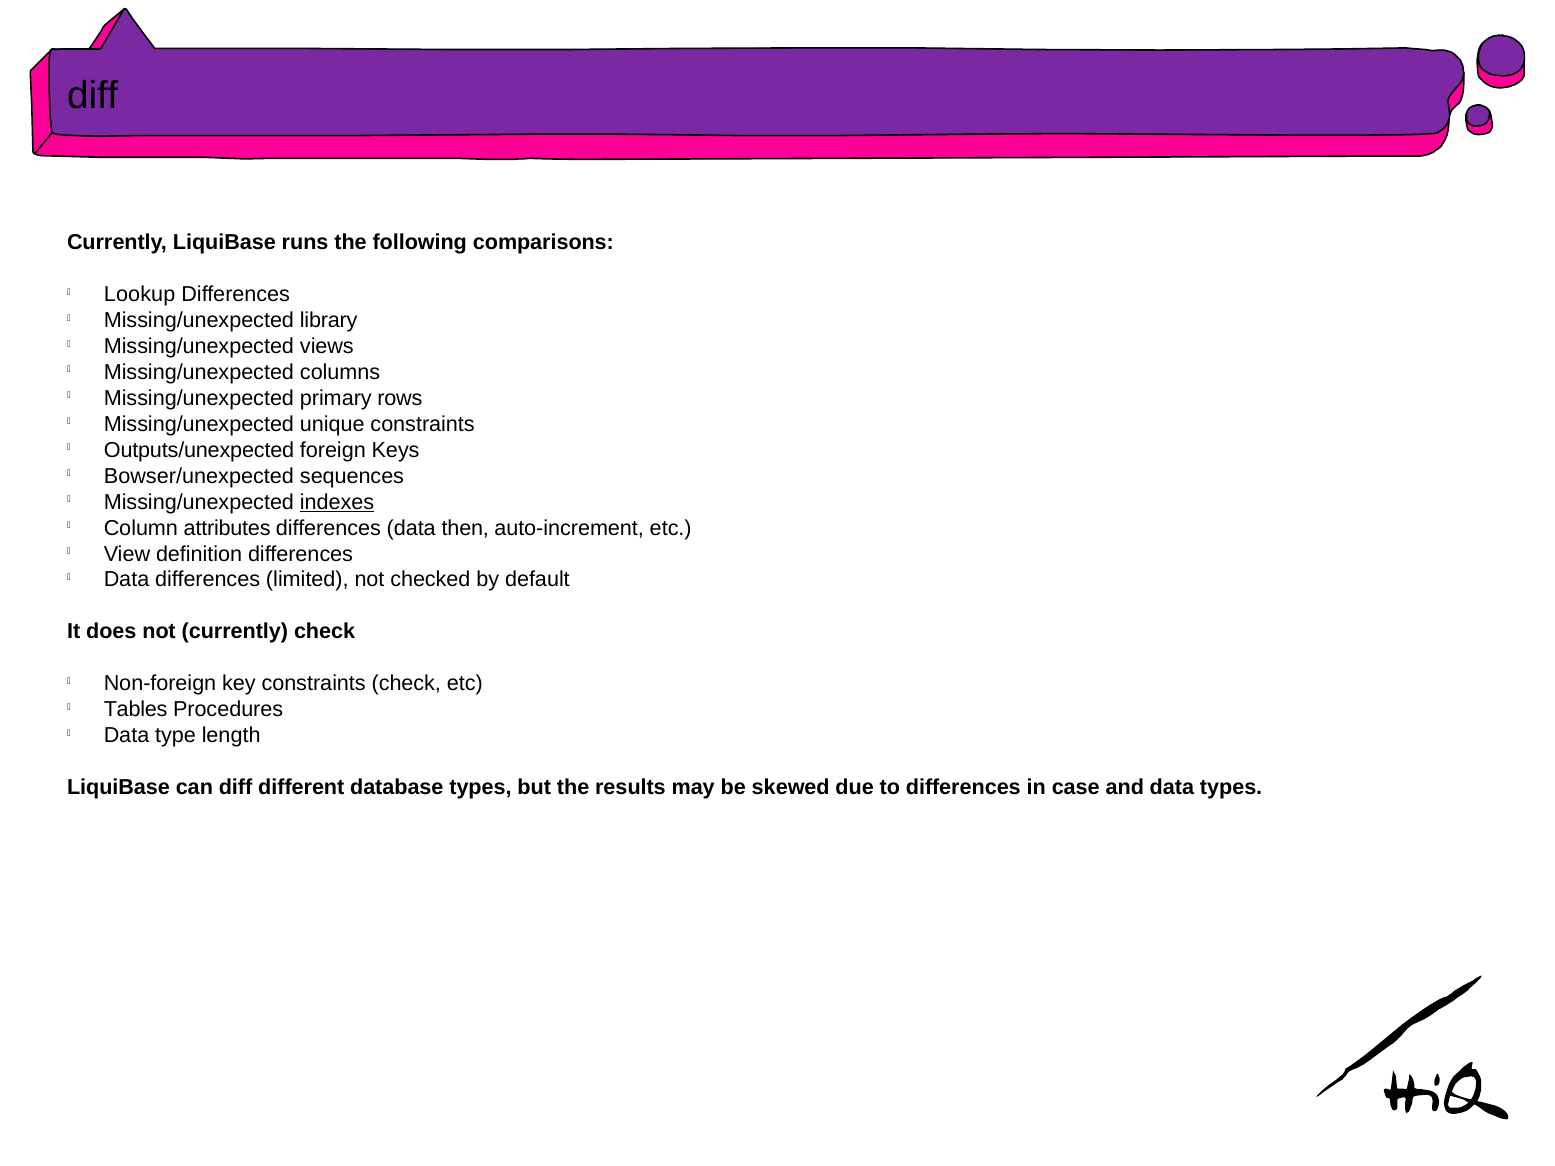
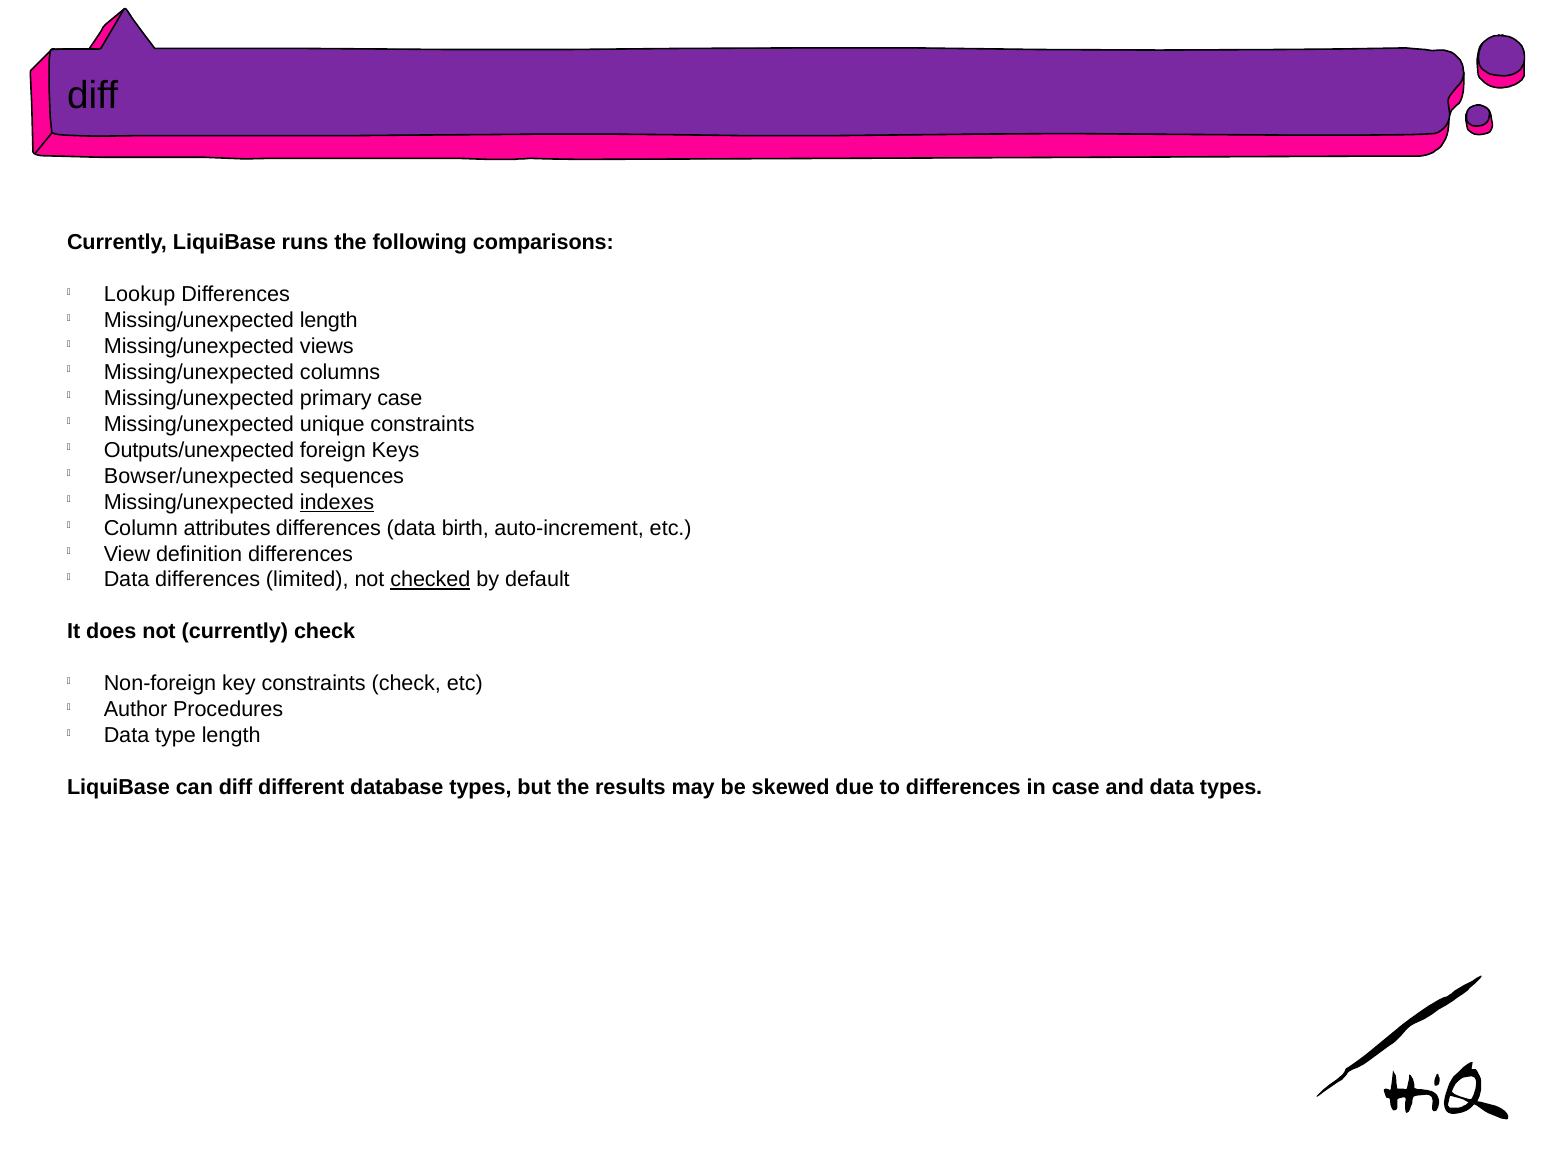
Missing/unexpected library: library -> length (329, 320)
primary rows: rows -> case (400, 398)
then: then -> birth (465, 528)
checked underline: none -> present (430, 580)
Tables: Tables -> Author (136, 710)
